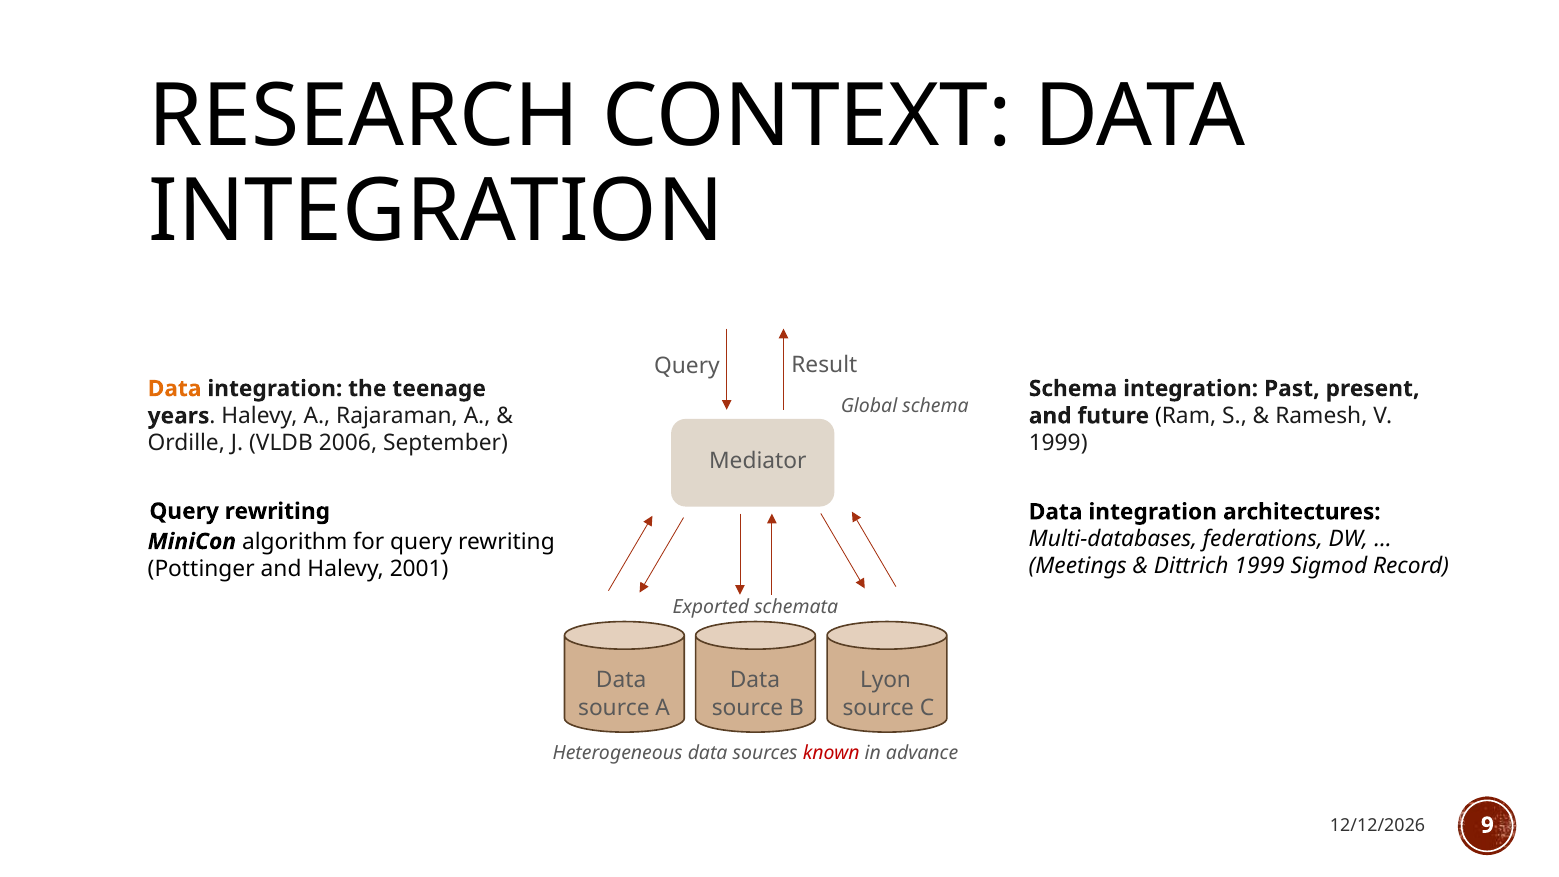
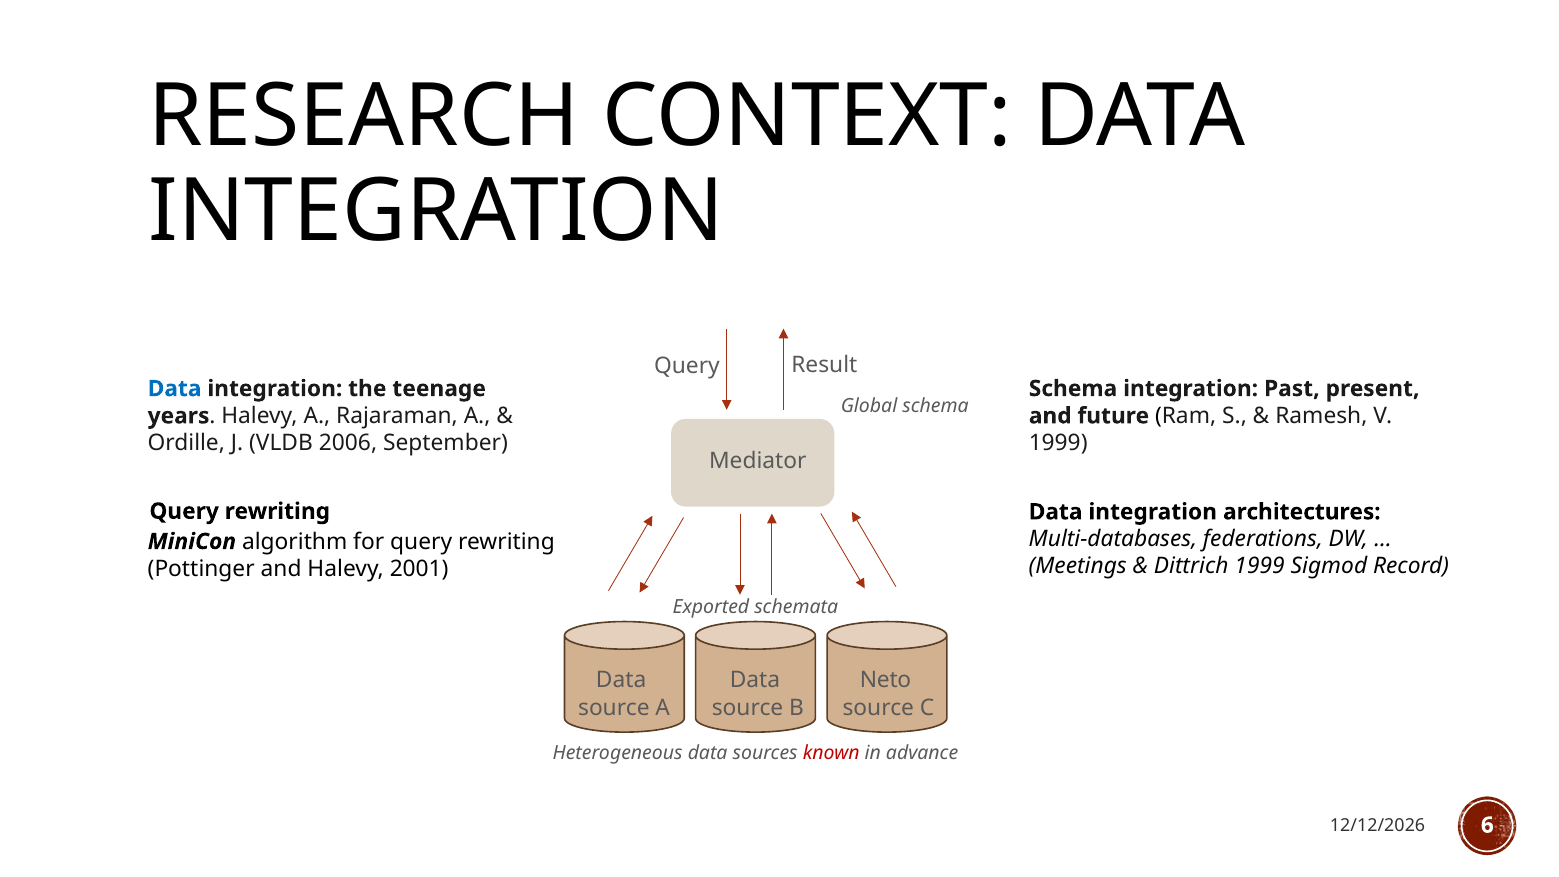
Data colour: orange -> blue (175, 389)
Lyon: Lyon -> Neto (886, 680)
9: 9 -> 6 (1487, 825)
